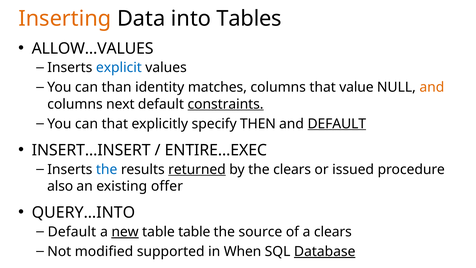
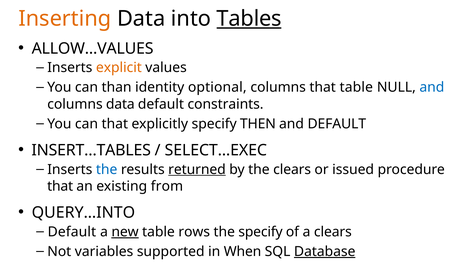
Tables underline: none -> present (249, 18)
explicit colour: blue -> orange (119, 68)
matches: matches -> optional (217, 87)
that value: value -> table (356, 87)
and colour: orange -> blue (432, 87)
columns next: next -> data (120, 104)
constraints underline: present -> none (226, 104)
DEFAULT underline: present -> none (337, 124)
INSERT…INSERT: INSERT…INSERT -> INSERT…TABLES (91, 150)
ENTIRE…EXEC: ENTIRE…EXEC -> SELECT…EXEC (216, 150)
also: also -> that (60, 186)
offer: offer -> from (167, 186)
table table: table -> rows (194, 232)
the source: source -> specify (260, 232)
modified: modified -> variables (104, 251)
